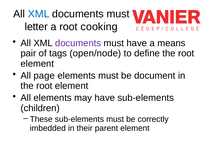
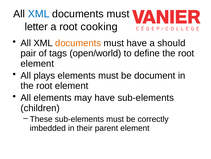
documents colour: purple -> orange (78, 43)
means: means -> should (171, 43)
open/node: open/node -> open/world (95, 53)
page: page -> plays (44, 75)
